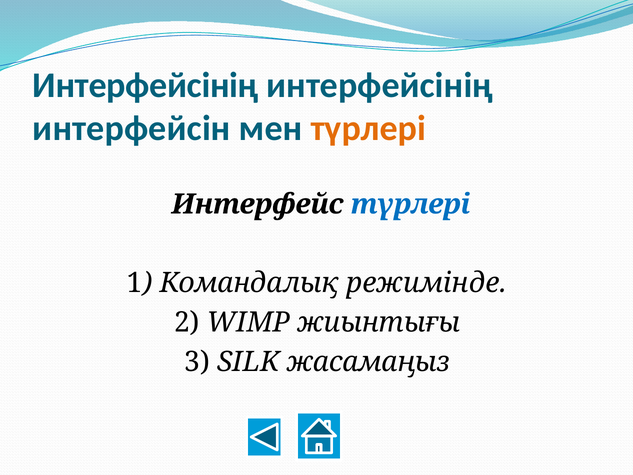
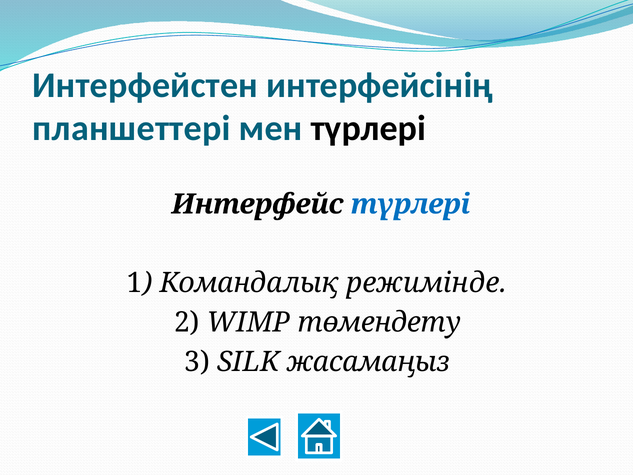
Интерфейсінің: Интерфейсінің -> Интерфейстен (145, 85)
интерфейсін: интерфейсін -> планшеттері (131, 128)
түрлері colour: orange -> black (368, 128)
жиынтығы: жиынтығы -> төмендету (379, 322)
